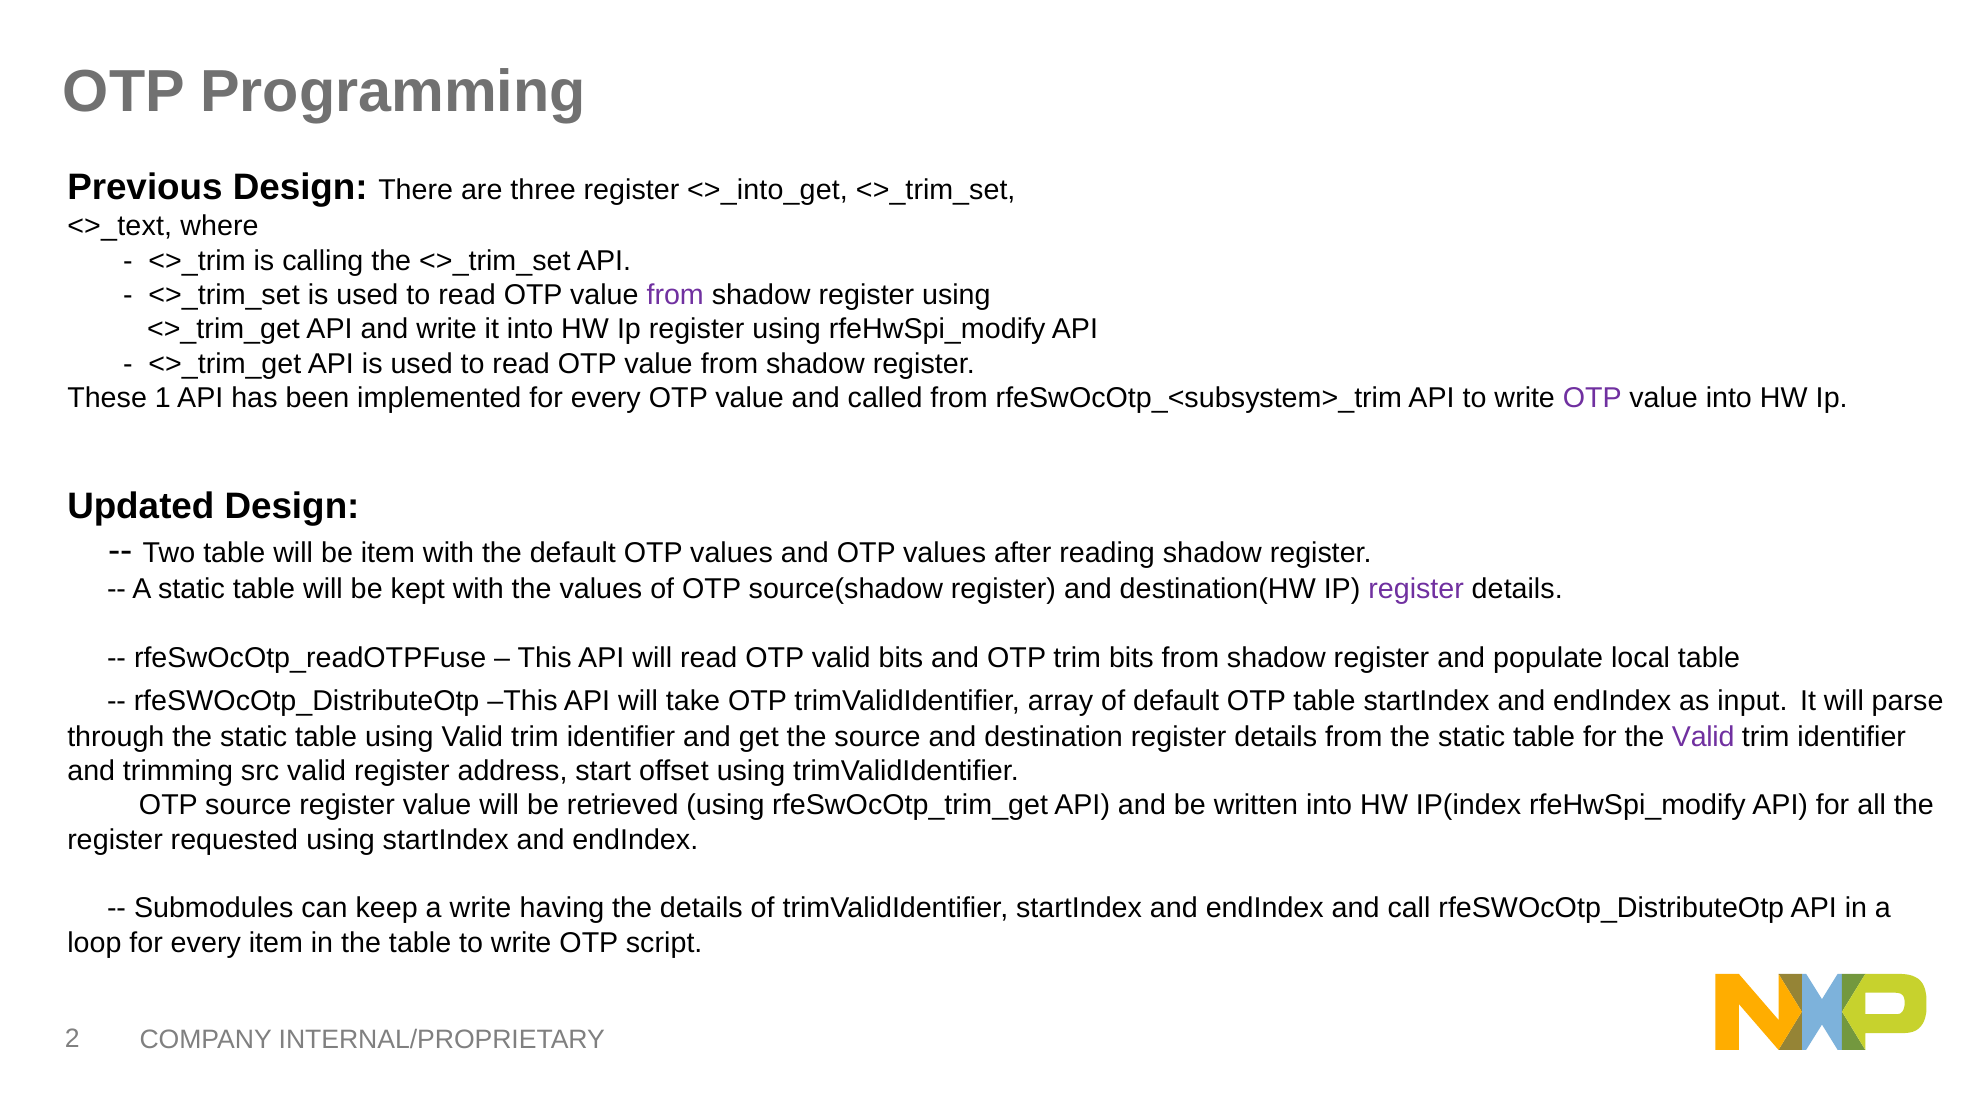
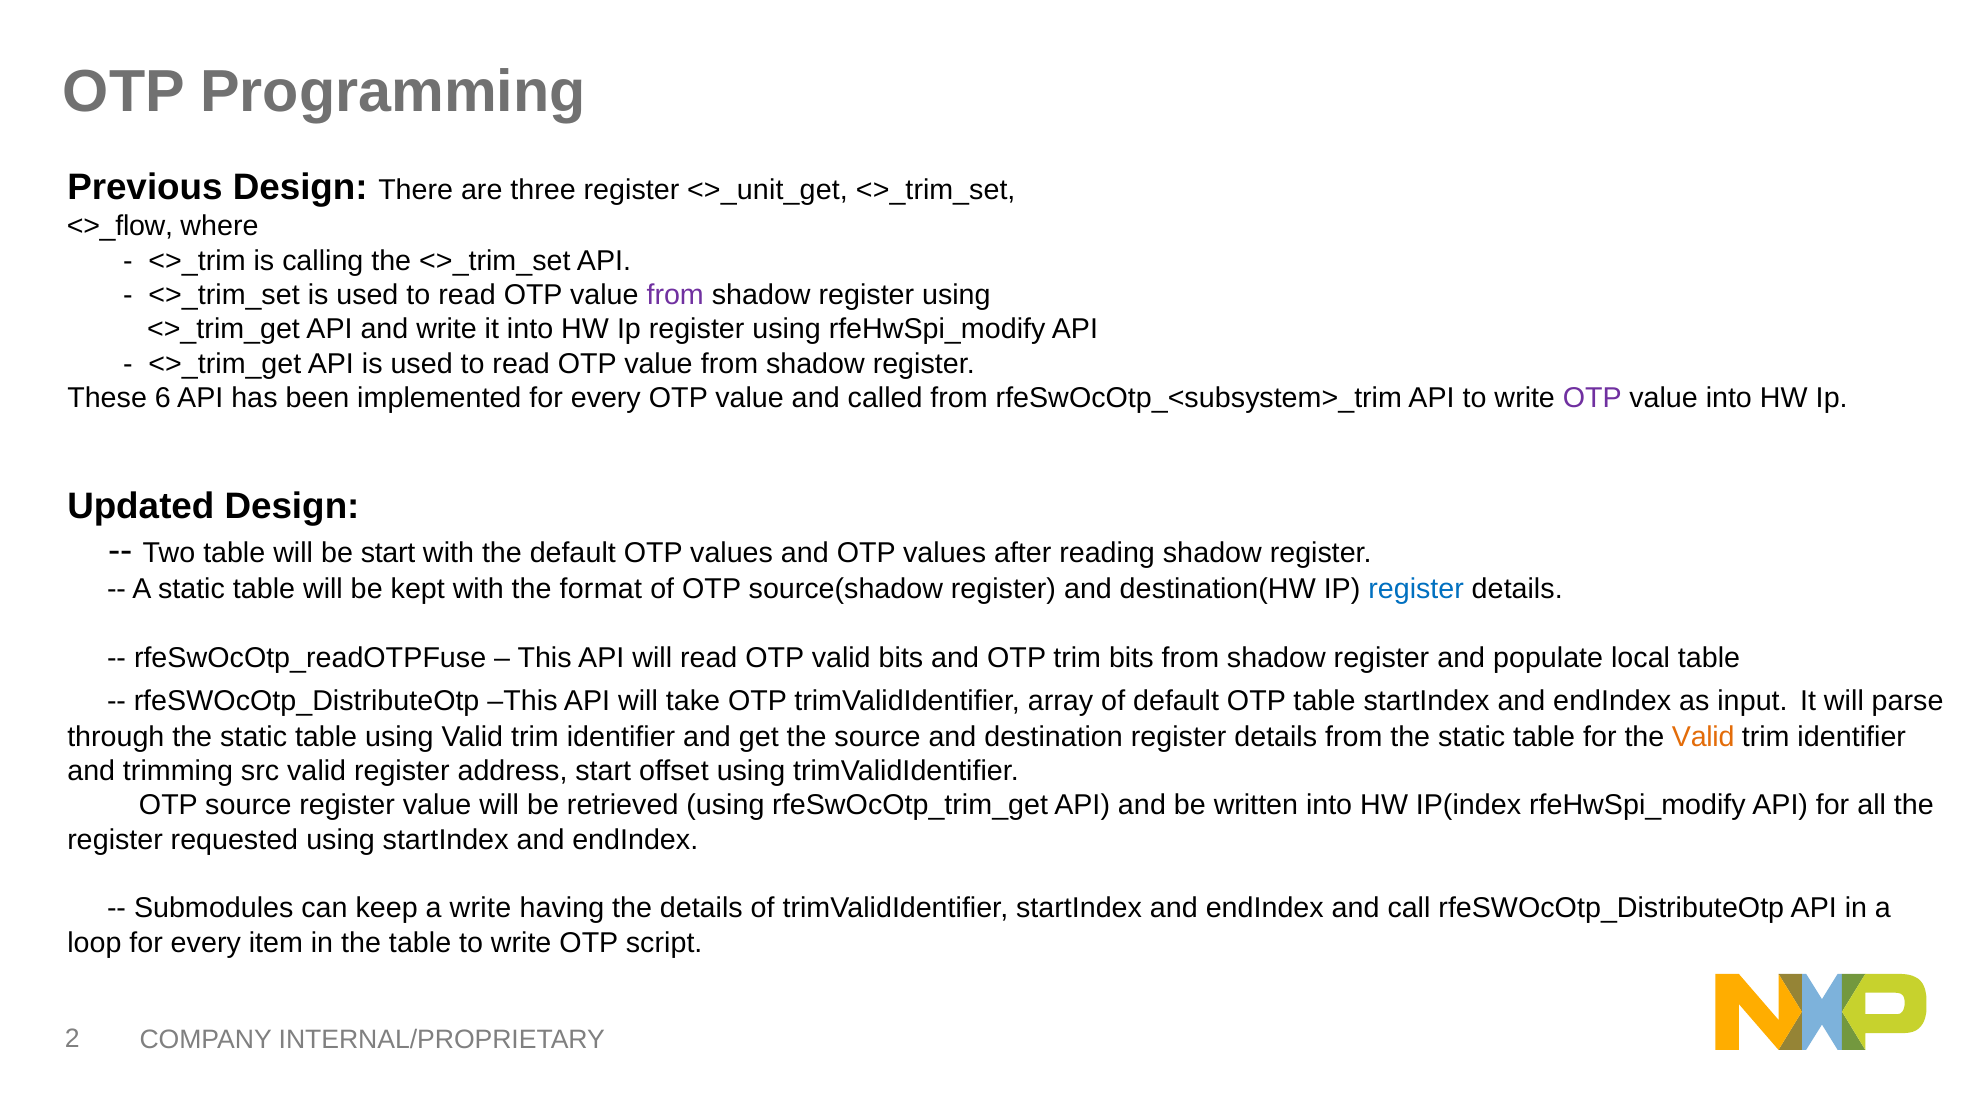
<>_into_get: <>_into_get -> <>_unit_get (767, 190)
<>_text: <>_text -> <>_flow (120, 226)
1: 1 -> 6 (163, 398)
be item: item -> start (388, 554)
the values: values -> format (601, 590)
register colour: purple -> blue (1416, 590)
Valid colour: purple -> orange (1703, 737)
